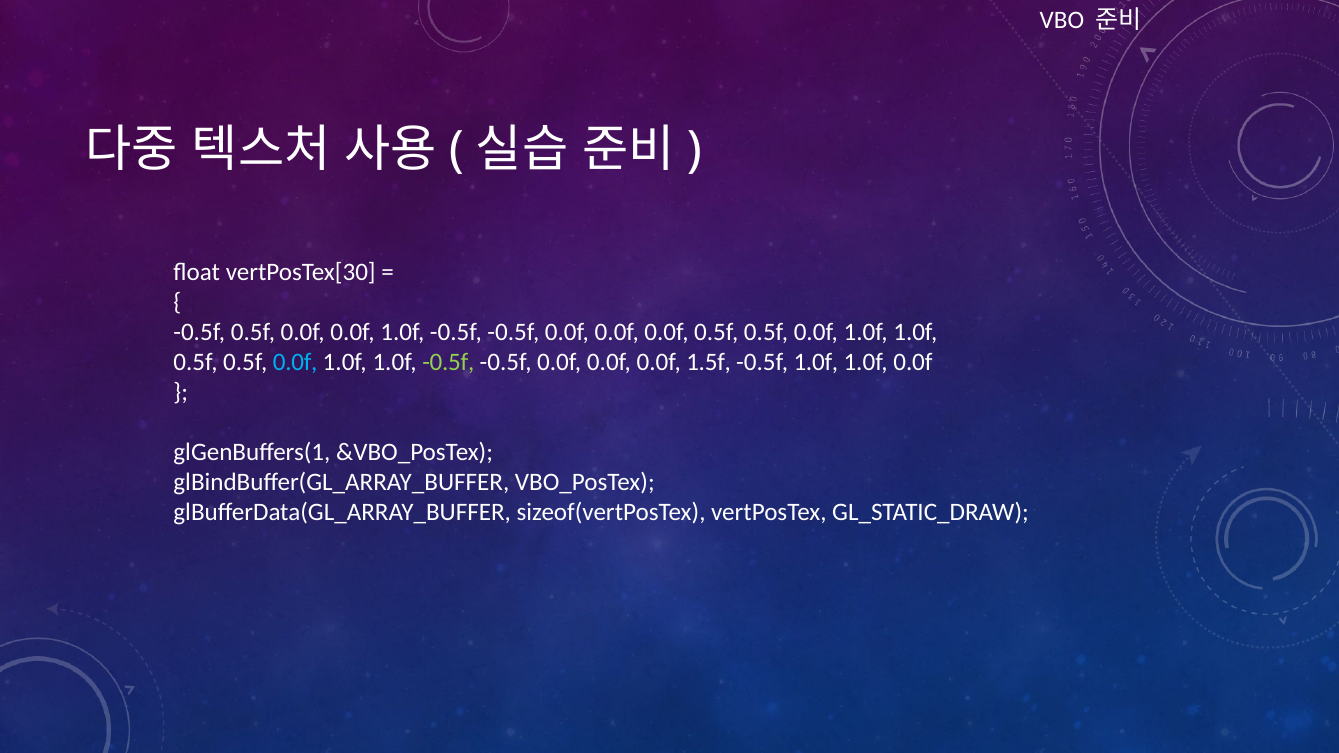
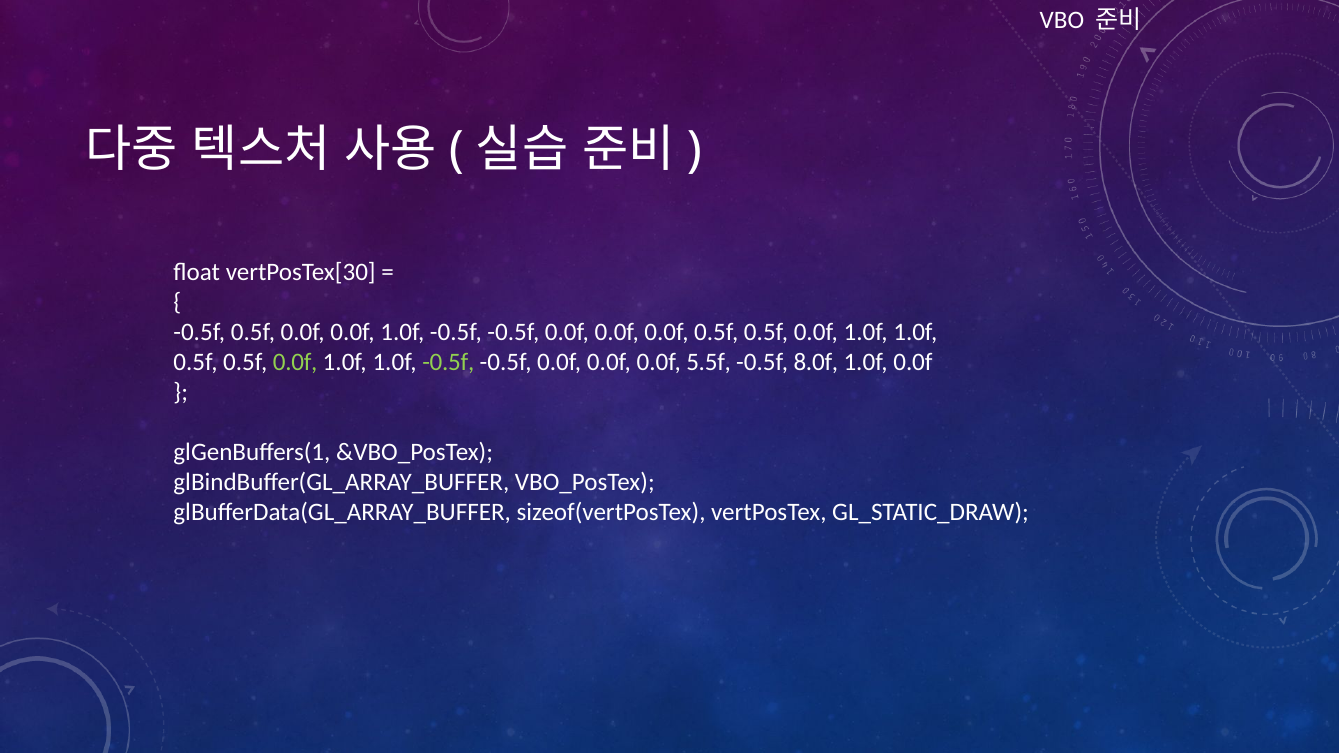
0.0f colour: light blue -> light green (295, 362)
1.5f: 1.5f -> 5.5f (709, 362)
-0.5f 1.0f: 1.0f -> 8.0f (816, 362)
